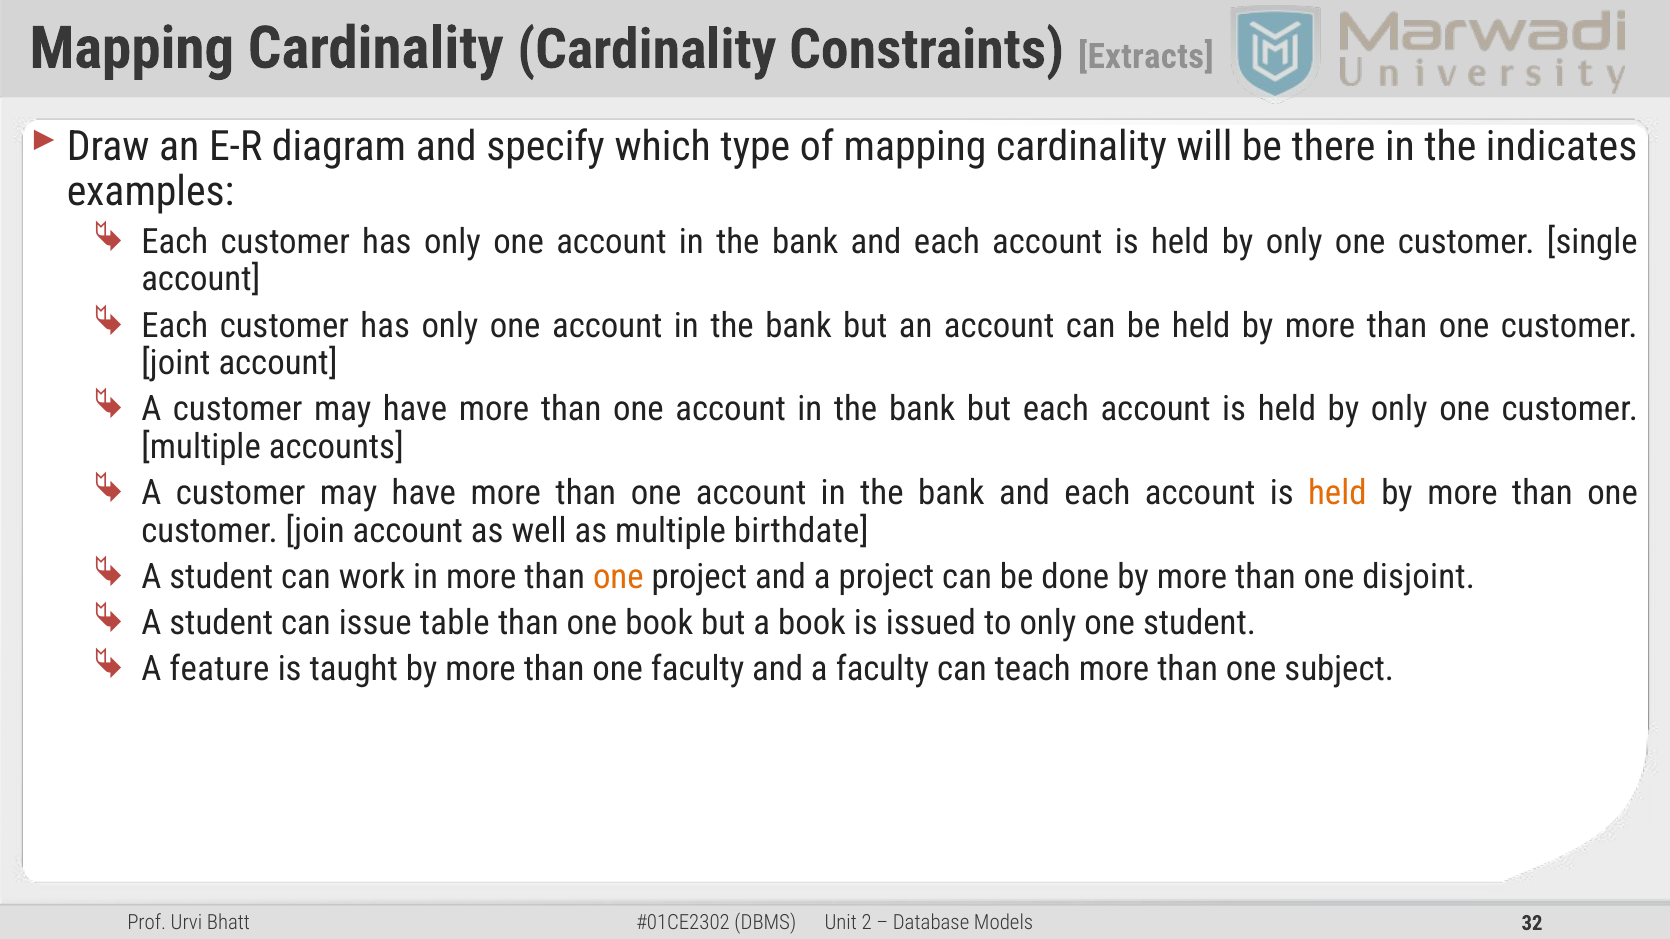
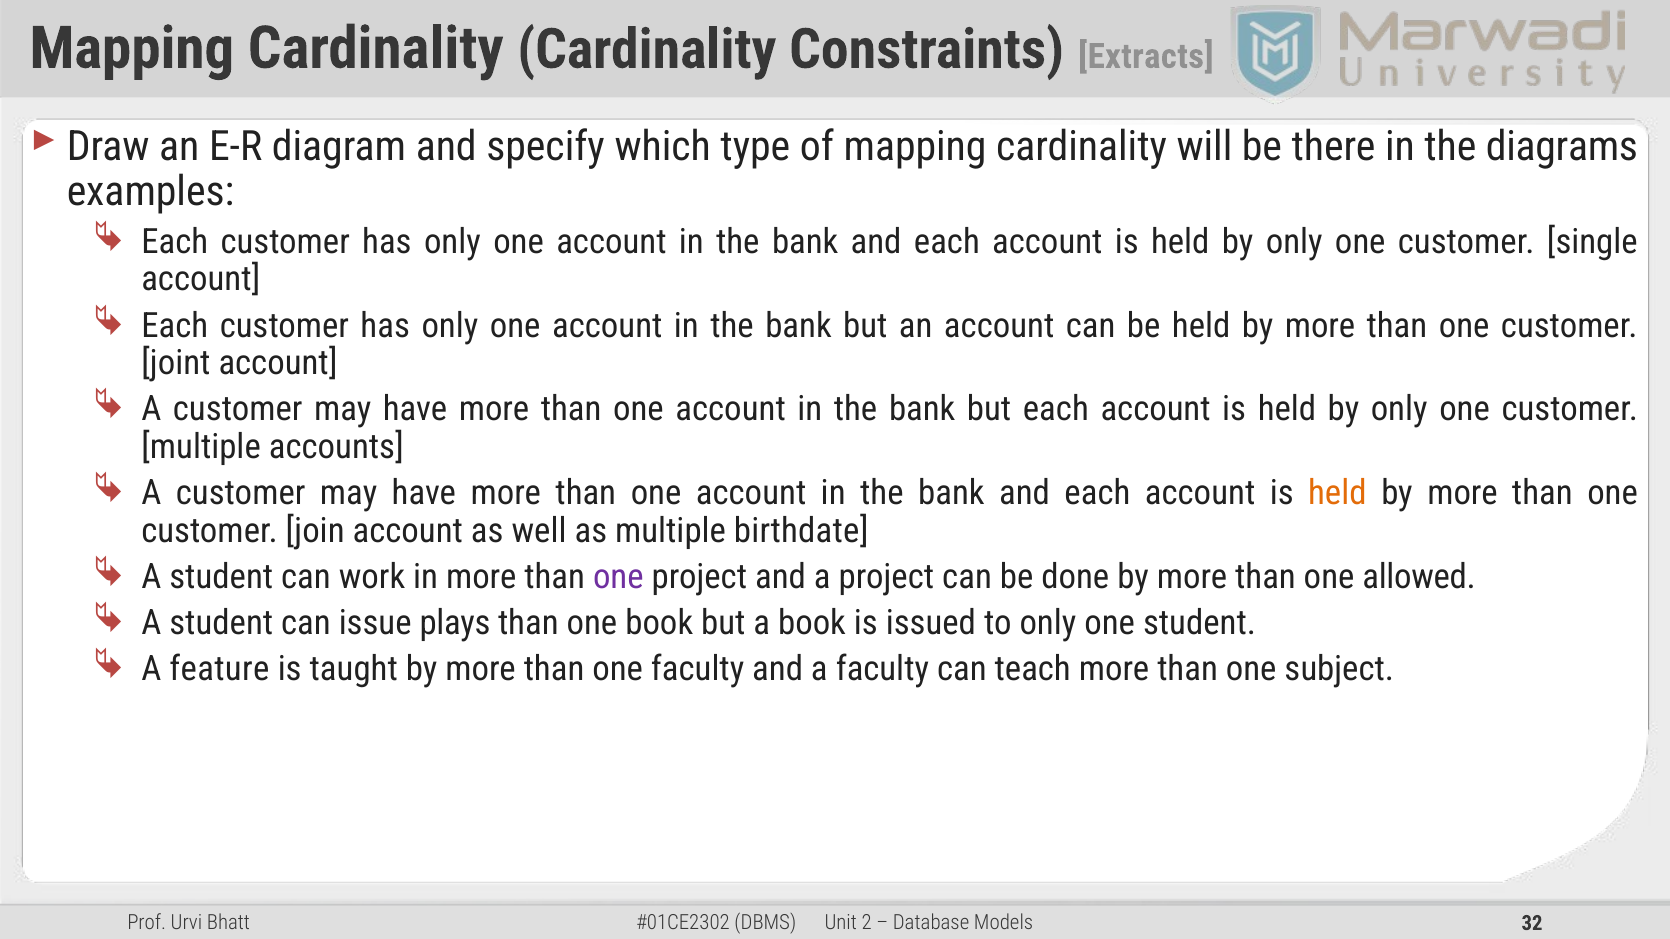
indicates: indicates -> diagrams (1562, 147)
one colour: orange -> purple (618, 577)
disjoint: disjoint -> allowed (1419, 577)
table: table -> plays (455, 623)
